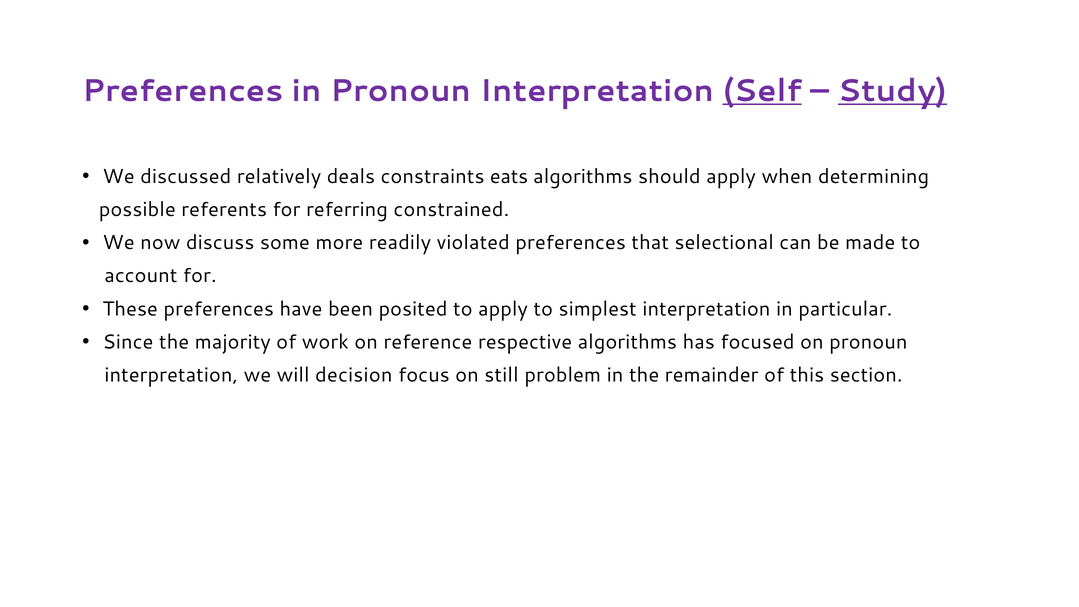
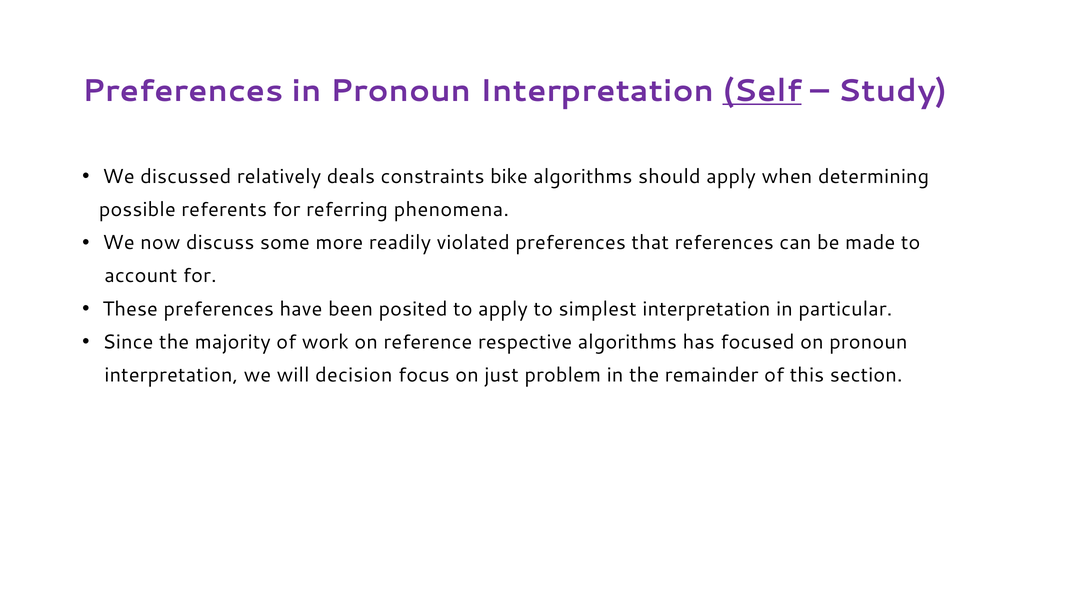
Study underline: present -> none (893, 91)
eats: eats -> bike (509, 176)
constrained: constrained -> phenomena (451, 210)
selectional: selectional -> references (724, 243)
still: still -> just (502, 375)
